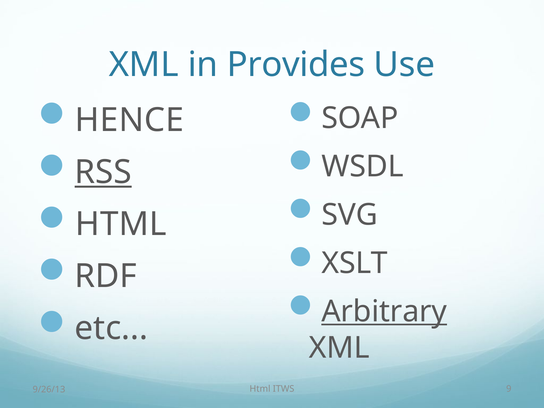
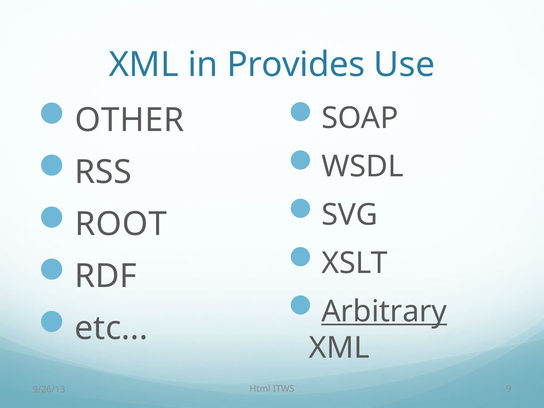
HENCE: HENCE -> OTHER (130, 120)
RSS underline: present -> none (103, 172)
HTML: HTML -> ROOT (121, 224)
